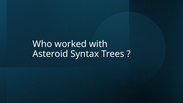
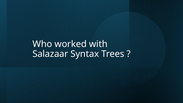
Asteroid: Asteroid -> Salazaar (50, 54)
